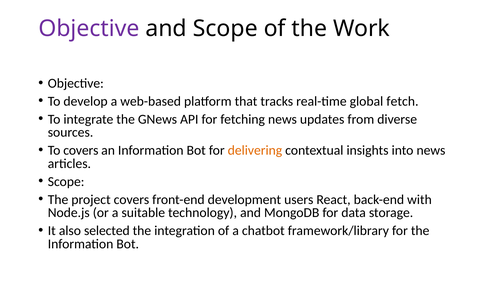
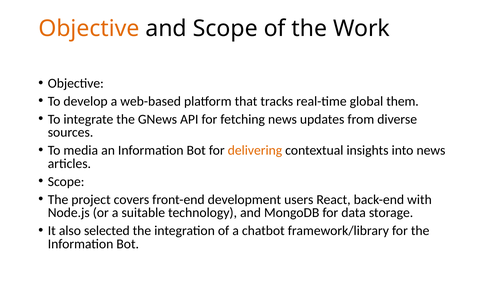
Objective colour: purple -> orange (89, 28)
fetch: fetch -> them (403, 101)
To covers: covers -> media (81, 150)
